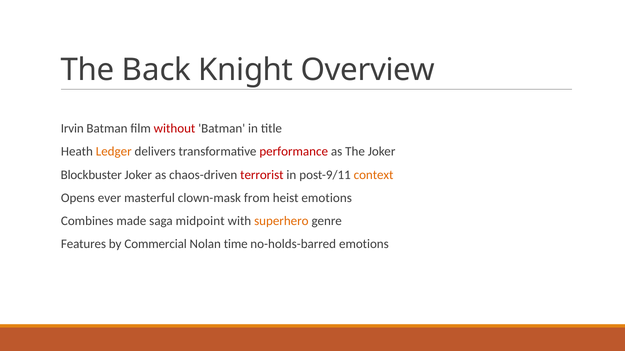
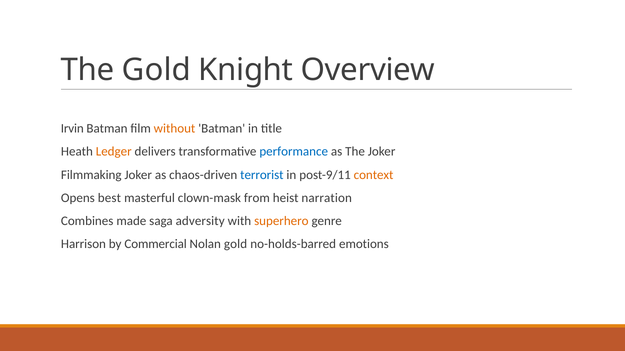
The Back: Back -> Gold (156, 70)
without colour: red -> orange (175, 129)
performance colour: red -> blue (294, 152)
Blockbuster: Blockbuster -> Filmmaking (91, 175)
terrorist colour: red -> blue (262, 175)
ever: ever -> best (109, 198)
heist emotions: emotions -> narration (327, 198)
midpoint: midpoint -> adversity (200, 221)
Features: Features -> Harrison (83, 245)
Nolan time: time -> gold (236, 245)
